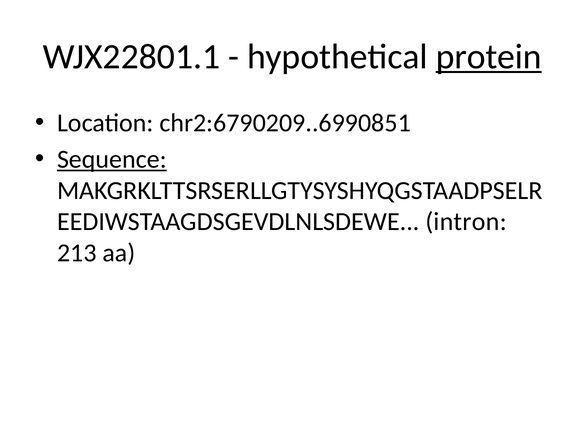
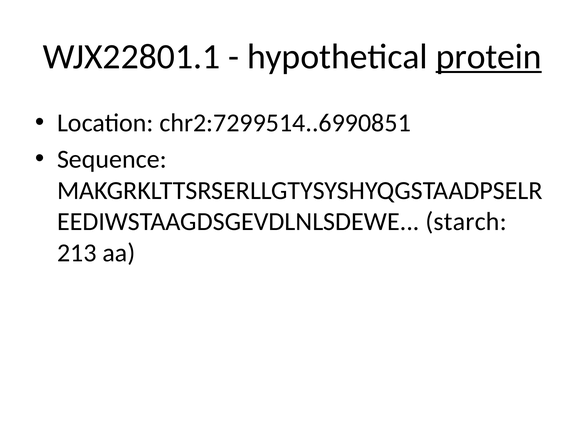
chr2:6790209..6990851: chr2:6790209..6990851 -> chr2:7299514..6990851 (285, 123)
Sequence underline: present -> none (112, 159)
intron: intron -> starch (466, 222)
